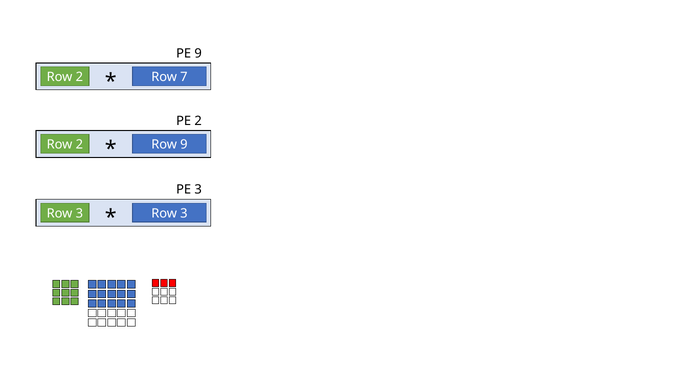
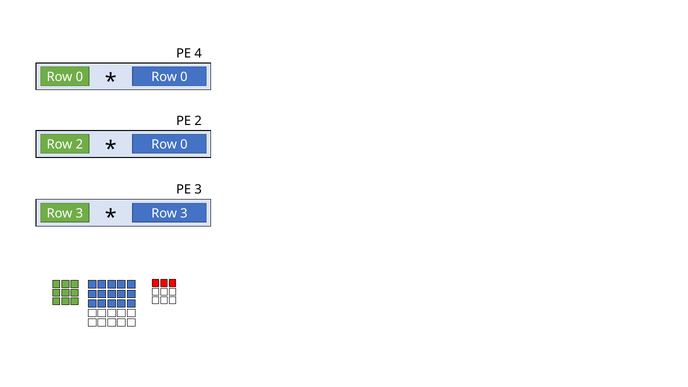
PE 9: 9 -> 4 (198, 53)
2: 2 -> 0 (79, 77)
7: 7 -> 0 (184, 77)
9: 9 -> 0 (184, 145)
